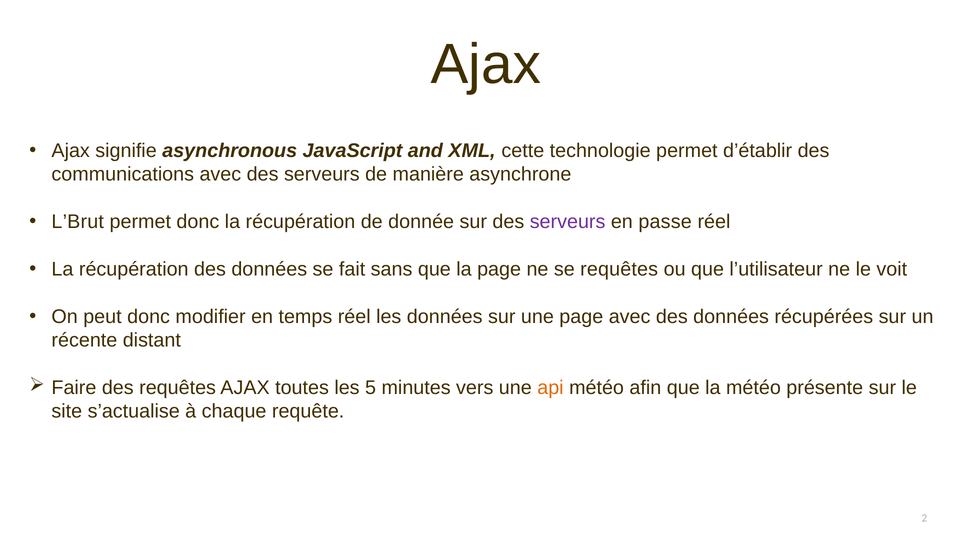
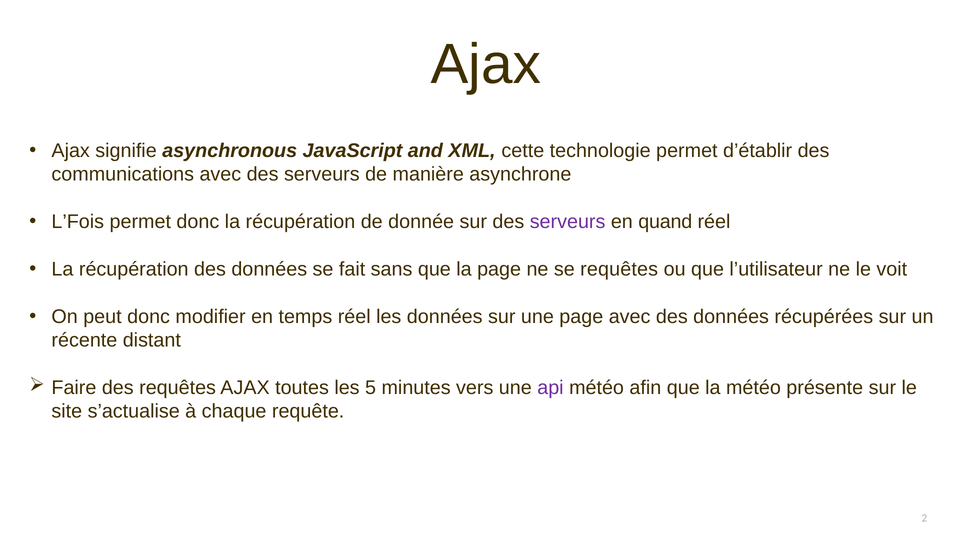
L’Brut: L’Brut -> L’Fois (78, 222)
passe: passe -> quand (665, 222)
api colour: orange -> purple (550, 388)
